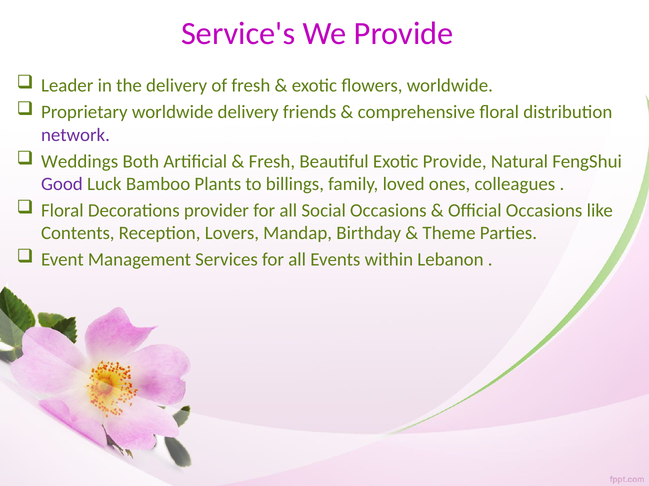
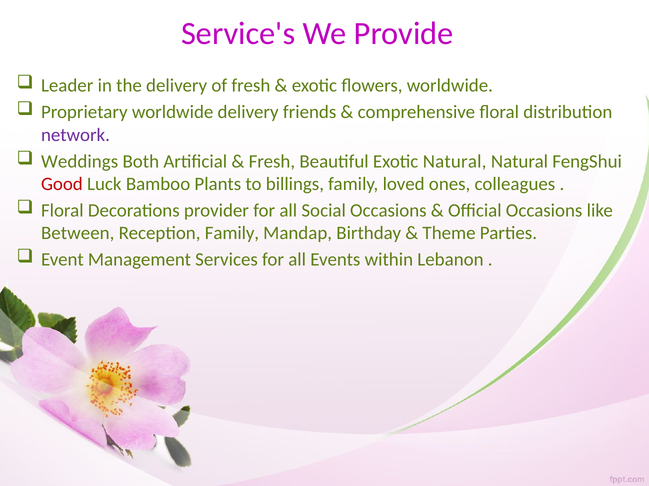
Exotic Provide: Provide -> Natural (455, 162)
Good colour: purple -> red (62, 184)
Contents: Contents -> Between (78, 234)
Reception Lovers: Lovers -> Family (232, 234)
